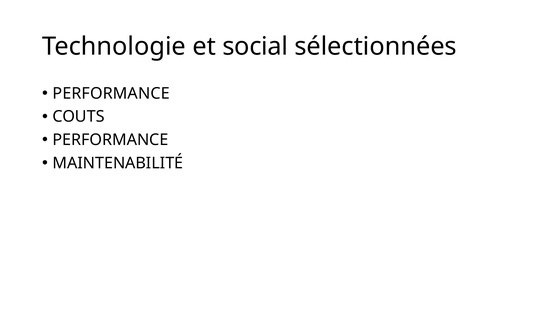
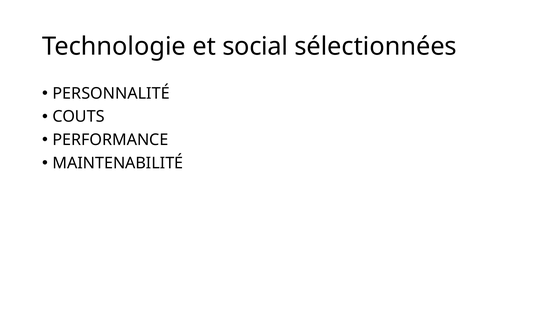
PERFORMANCE: PERFORMANCE -> PERSONNALITÉ (111, 93)
